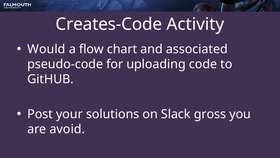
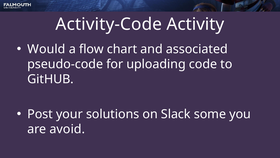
Creates-Code: Creates-Code -> Activity-Code (109, 24)
gross: gross -> some (210, 114)
